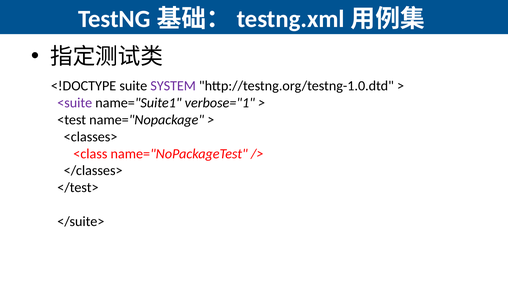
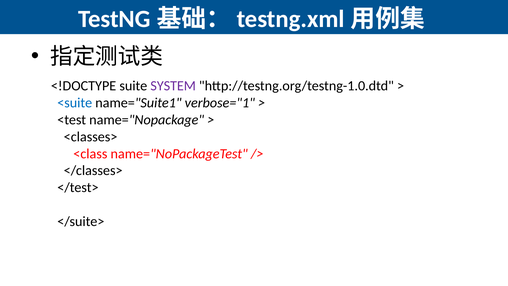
<suite colour: purple -> blue (75, 103)
